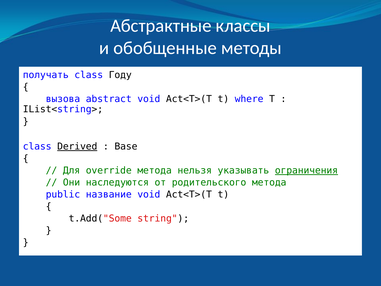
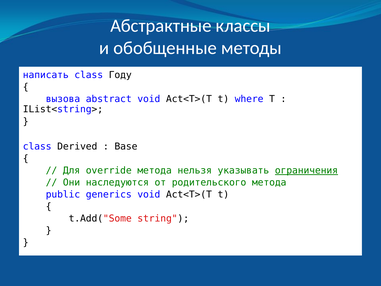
получать: получать -> написать (46, 75)
Derived underline: present -> none (77, 146)
название: название -> generics (109, 194)
